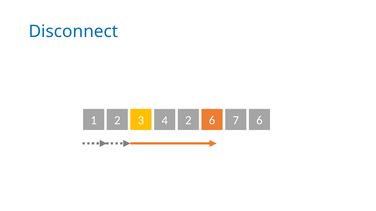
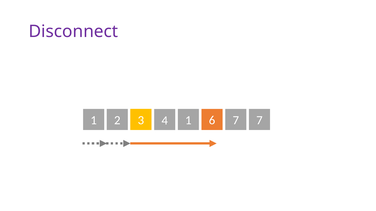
Disconnect colour: blue -> purple (73, 32)
4 2: 2 -> 1 (188, 121)
6: 6 -> 7 (259, 121)
